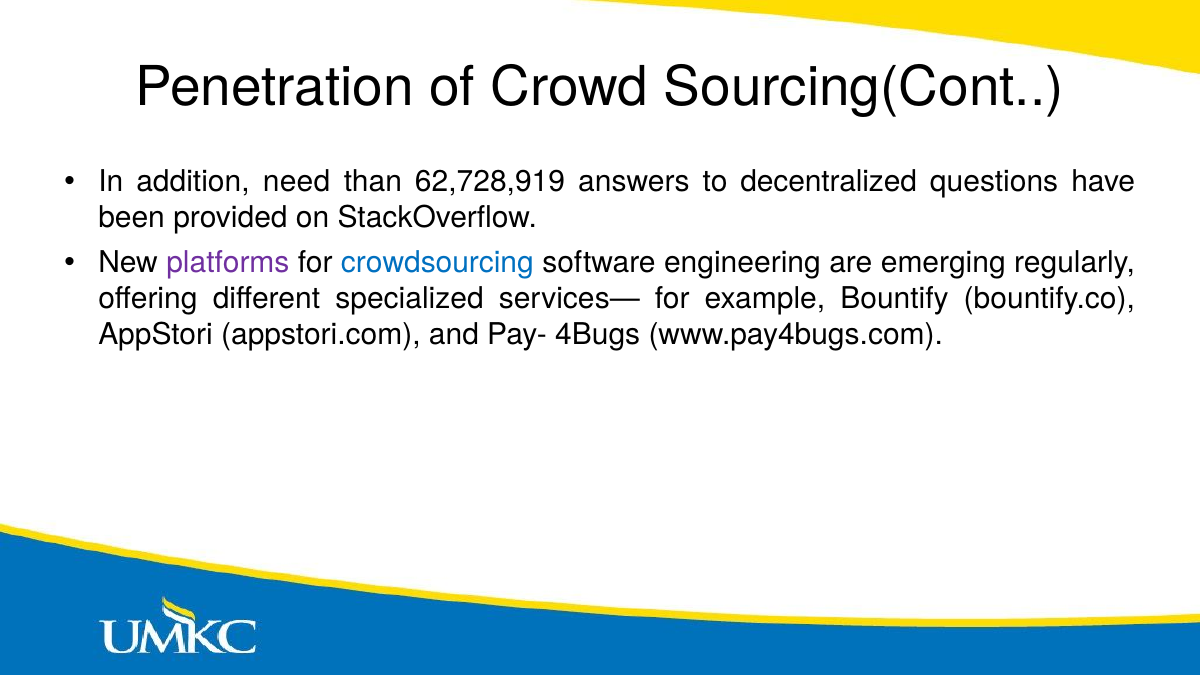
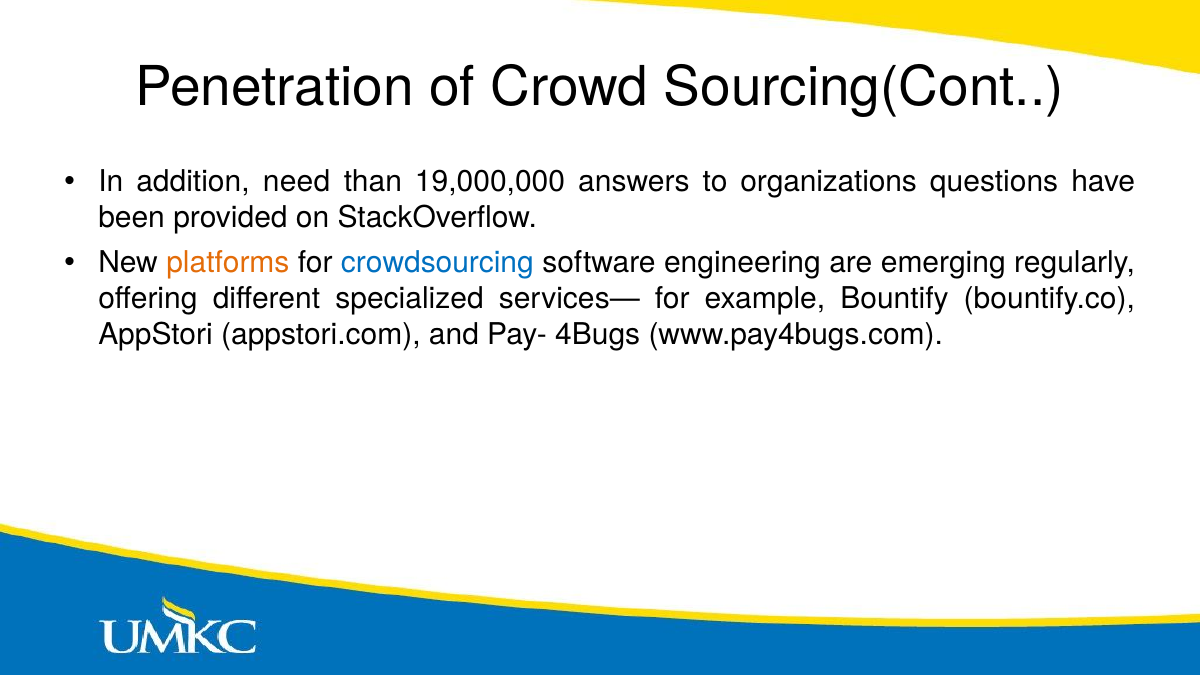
62,728,919: 62,728,919 -> 19,000,000 (490, 182)
decentralized: decentralized -> organizations (829, 182)
platforms colour: purple -> orange (228, 263)
